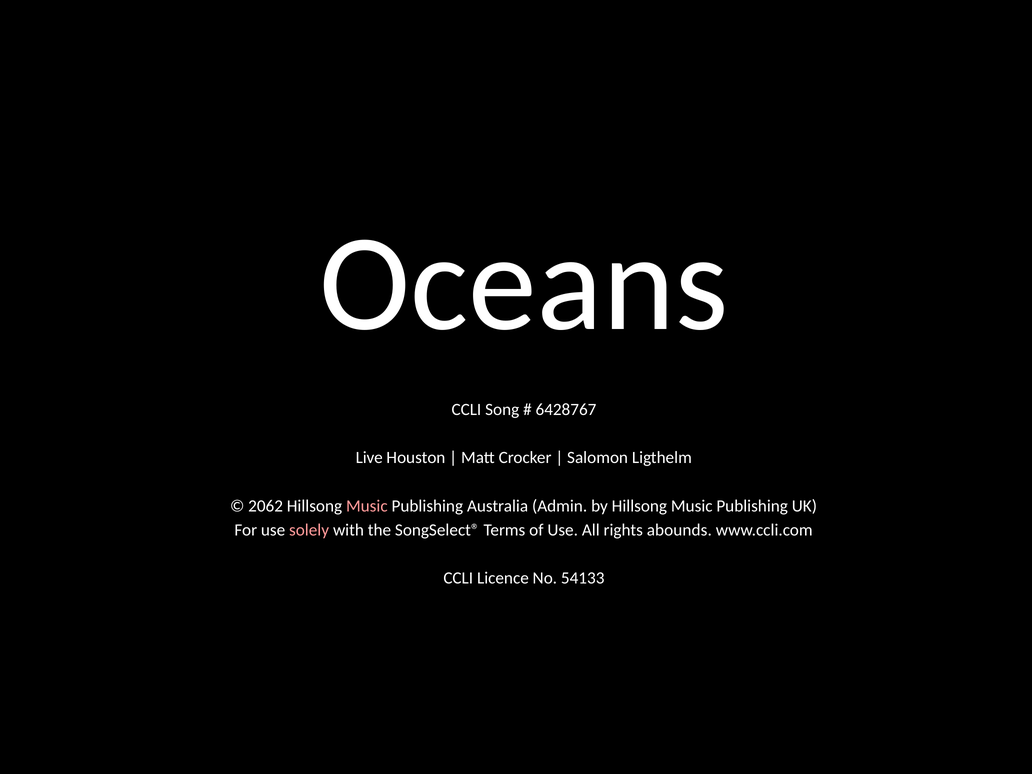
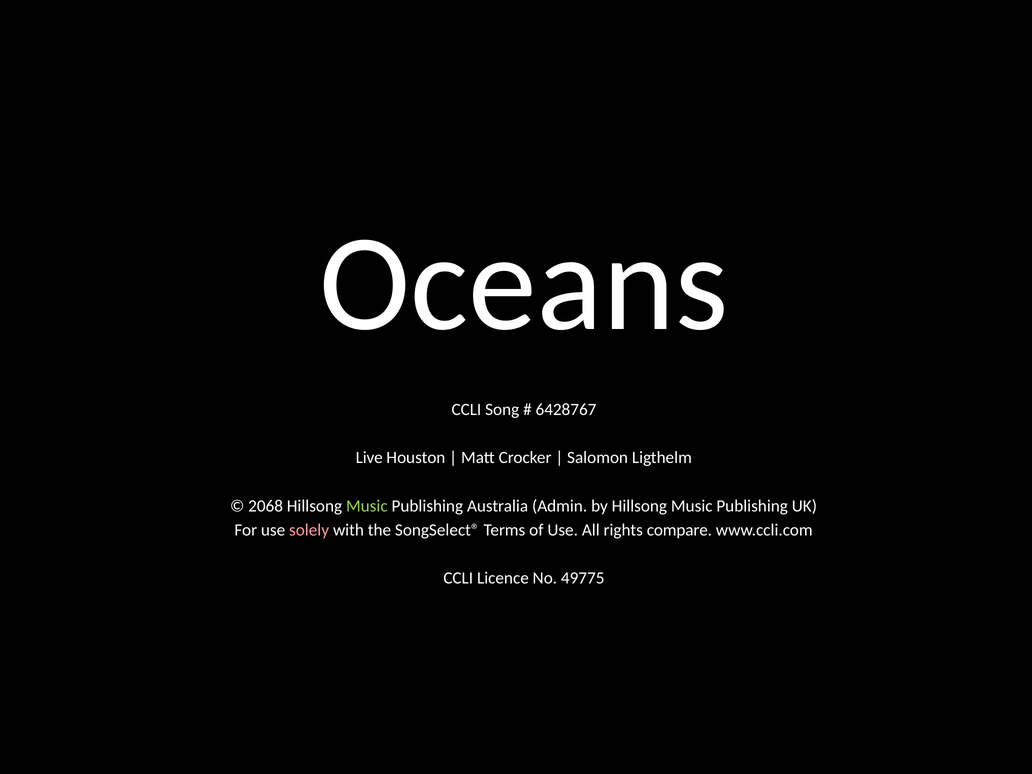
2062: 2062 -> 2068 (266, 506)
Music colour: pink -> light green (367, 506)
abounds: abounds -> compare (679, 530)
54133: 54133 -> 49775 (583, 578)
